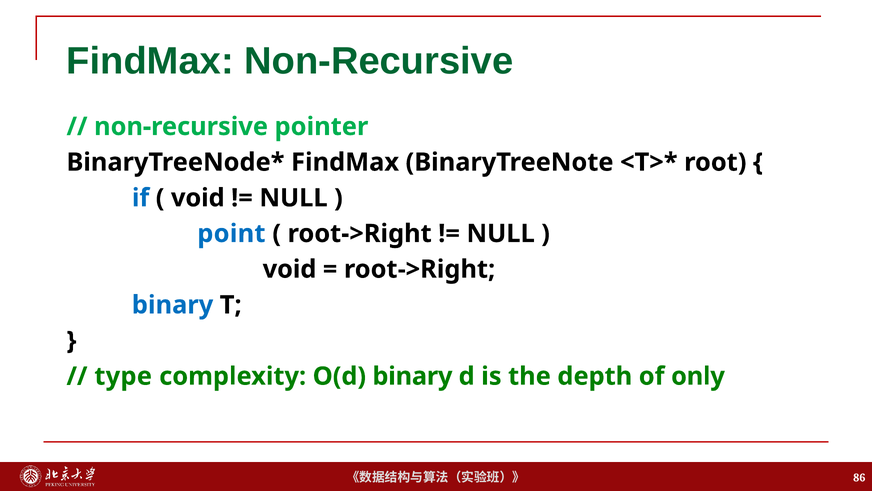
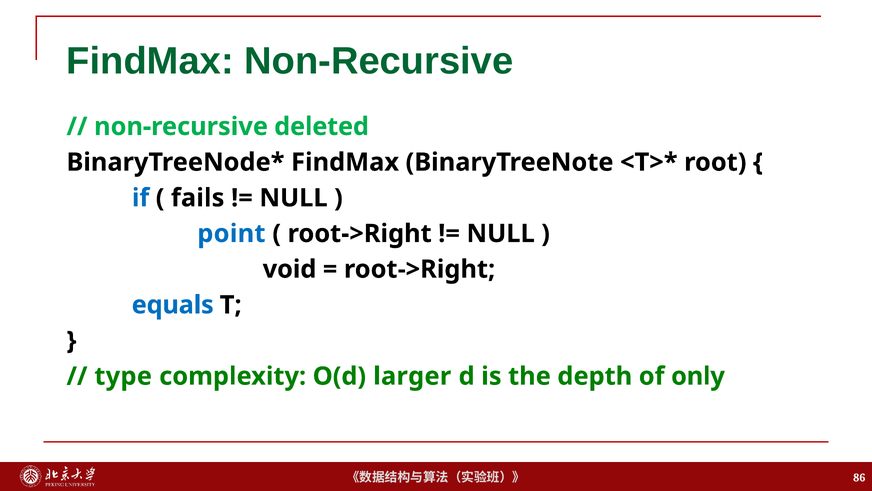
pointer: pointer -> deleted (322, 126)
void: void -> fails (198, 198)
binary: binary -> equals (173, 305)
O(d binary: binary -> larger (412, 376)
